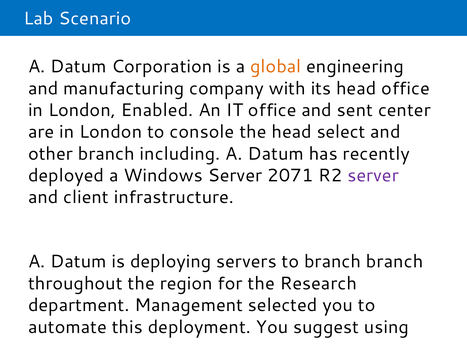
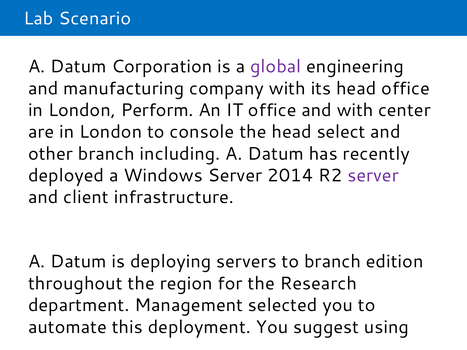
global colour: orange -> purple (276, 67)
Enabled: Enabled -> Perform (157, 110)
and sent: sent -> with (355, 110)
2071: 2071 -> 2014 (290, 176)
branch branch: branch -> edition (395, 262)
